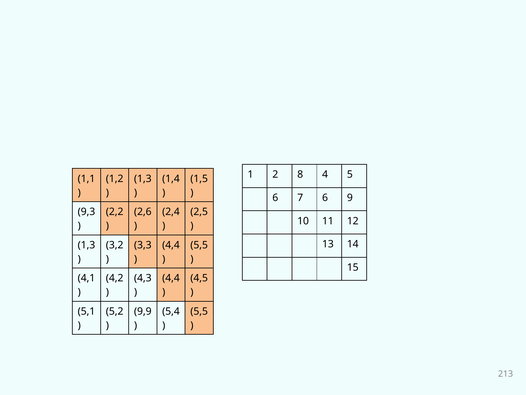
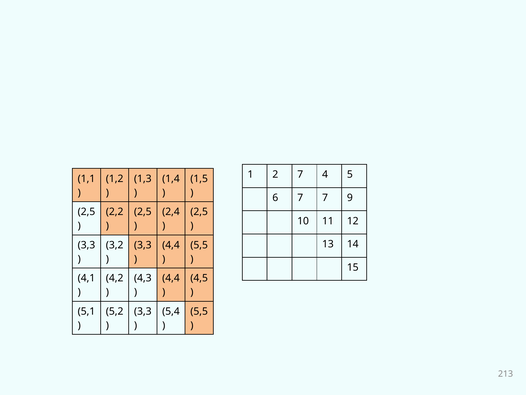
2 8: 8 -> 7 (300, 174)
7 6: 6 -> 7 (325, 198)
9,3: 9,3 -> 2,5 (86, 212)
2,6: 2,6 -> 2,5 (143, 212)
1,3: 1,3 -> 3,3 (86, 245)
9,9: 9,9 -> 3,3 (143, 311)
